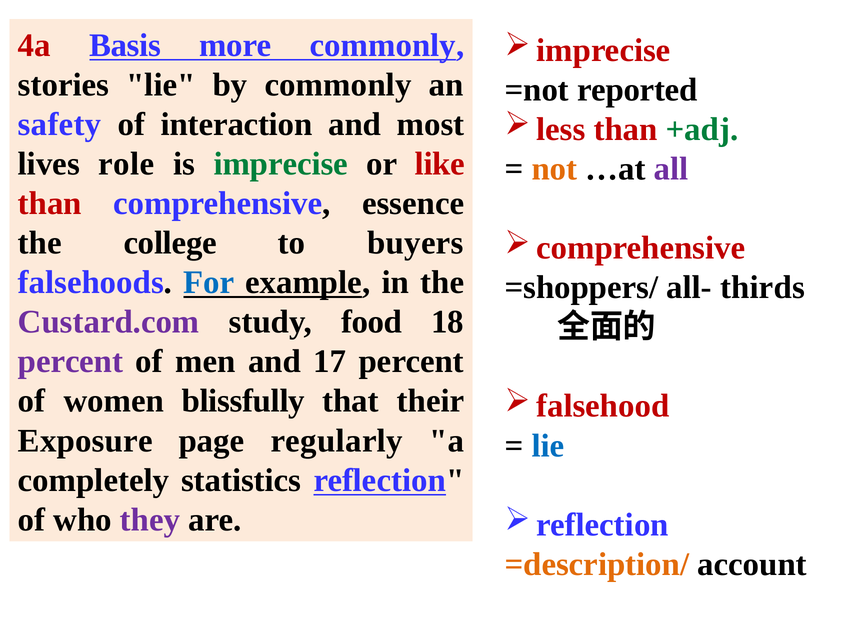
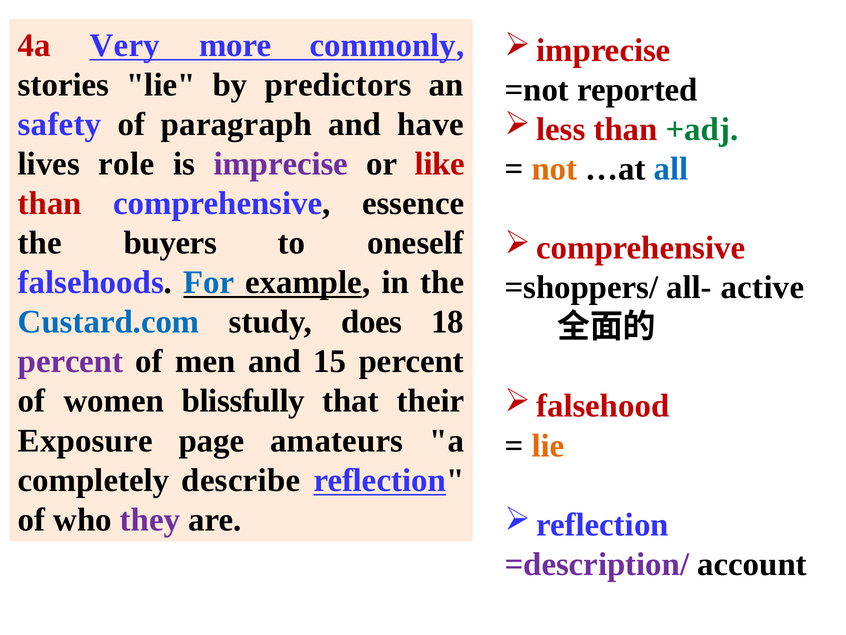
Basis: Basis -> Very (125, 45)
by commonly: commonly -> predictors (338, 85)
interaction: interaction -> paragraph (237, 124)
most: most -> have (430, 124)
imprecise colour: green -> purple (281, 164)
all colour: purple -> blue (671, 169)
college: college -> buyers (170, 243)
buyers: buyers -> oneself (416, 243)
thirds: thirds -> active (762, 287)
Custard.com colour: purple -> blue (109, 322)
food: food -> does (372, 322)
17: 17 -> 15 (330, 361)
regularly: regularly -> amateurs (337, 440)
lie colour: blue -> orange (548, 445)
statistics: statistics -> describe (241, 480)
=description/ colour: orange -> purple (597, 564)
